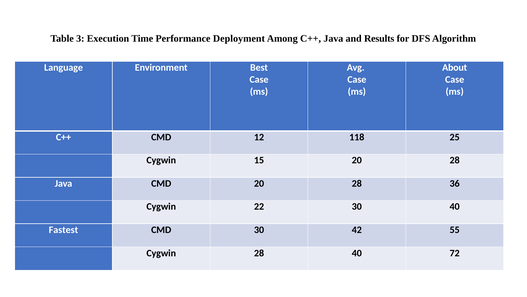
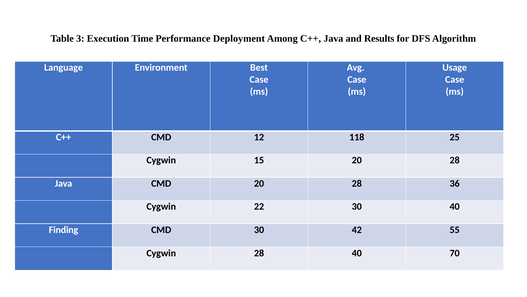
About: About -> Usage (455, 67)
Fastest: Fastest -> Finding (64, 229)
72: 72 -> 70 (455, 253)
